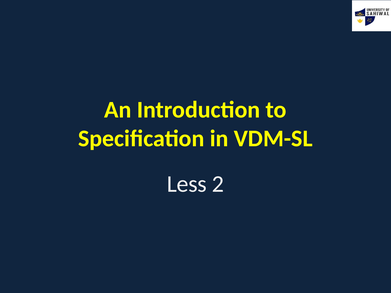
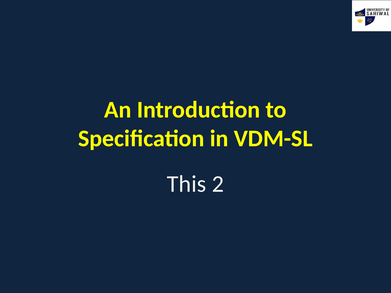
Less: Less -> This (187, 184)
